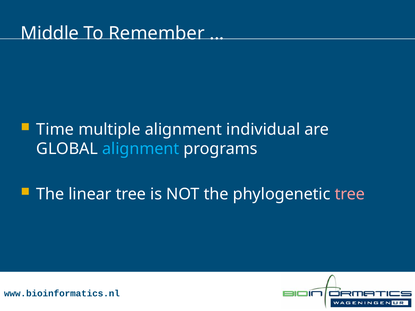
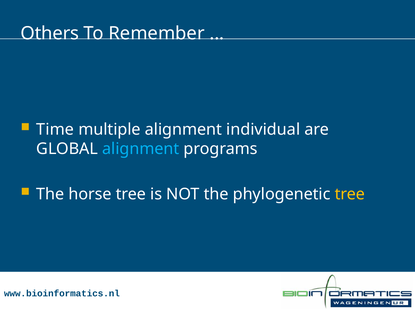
Middle: Middle -> Others (50, 34)
linear: linear -> horse (90, 194)
tree colour: pink -> yellow (350, 194)
